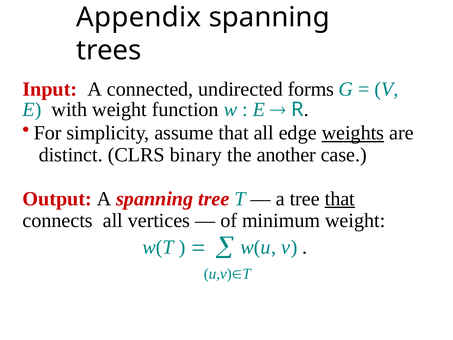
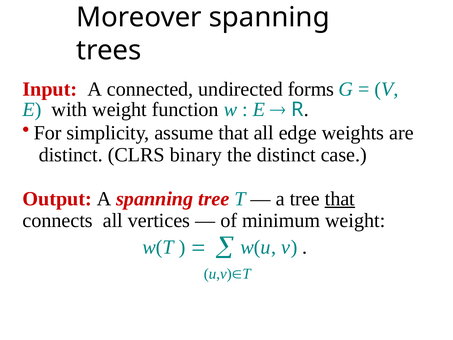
Appendix: Appendix -> Moreover (139, 17)
weights underline: present -> none (353, 133)
the another: another -> distinct (286, 155)
